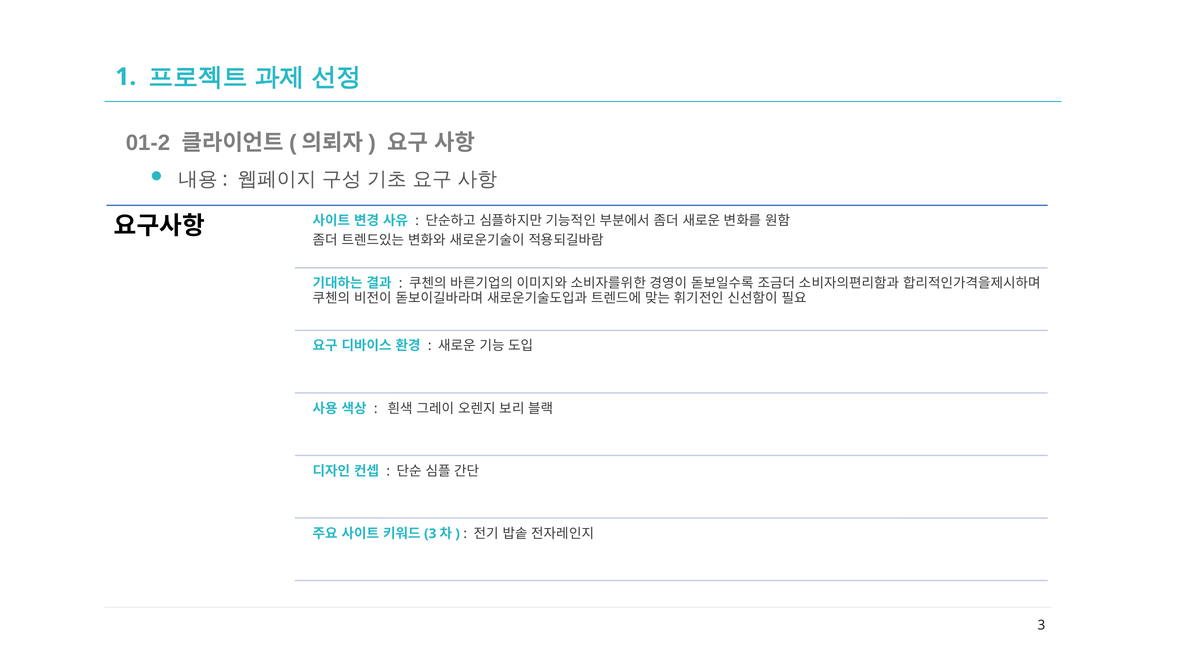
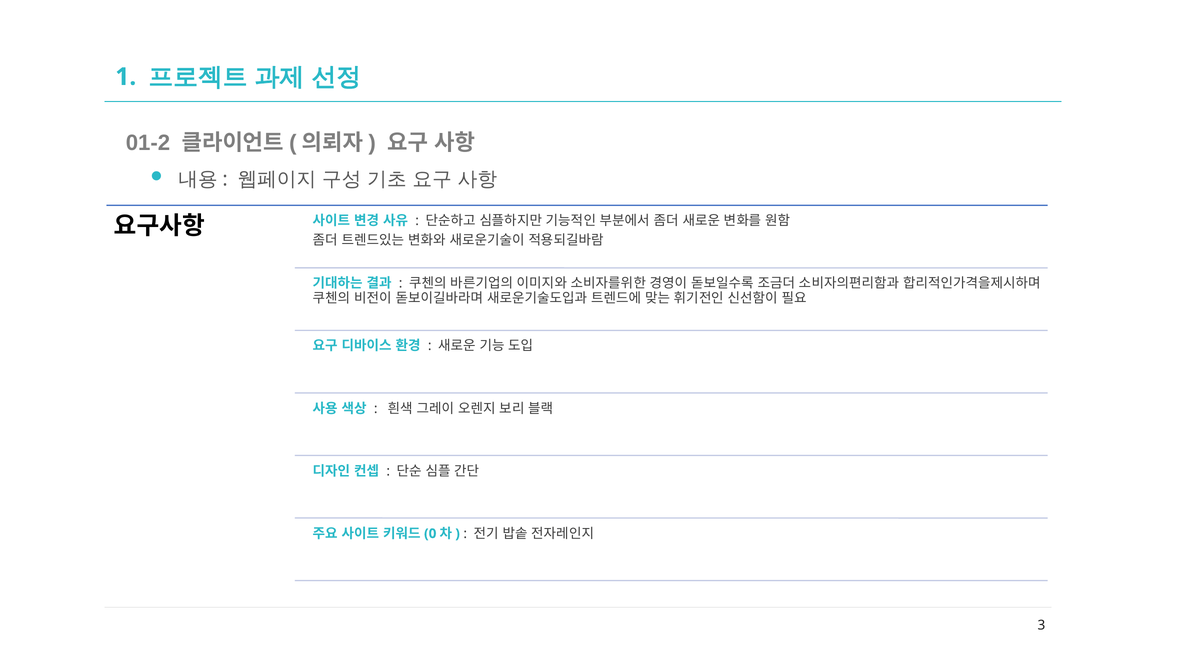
3: 3 -> 0 (430, 533)
